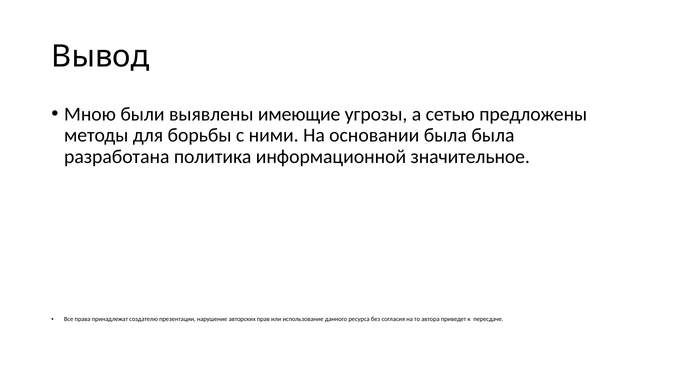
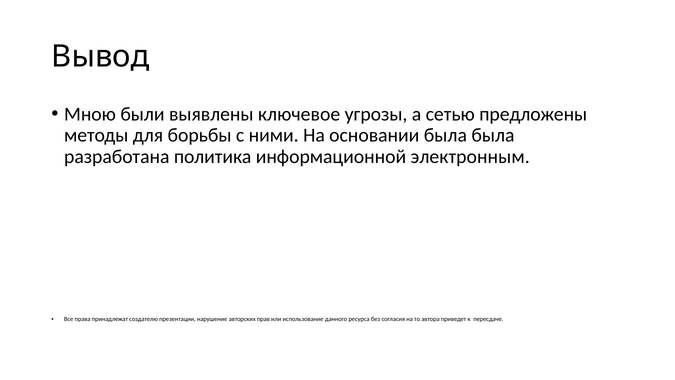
имеющие: имеющие -> ключевое (299, 114)
значительное: значительное -> электронным (470, 157)
